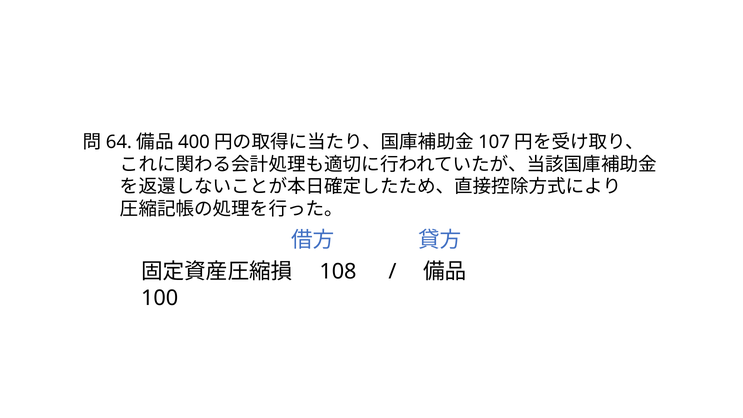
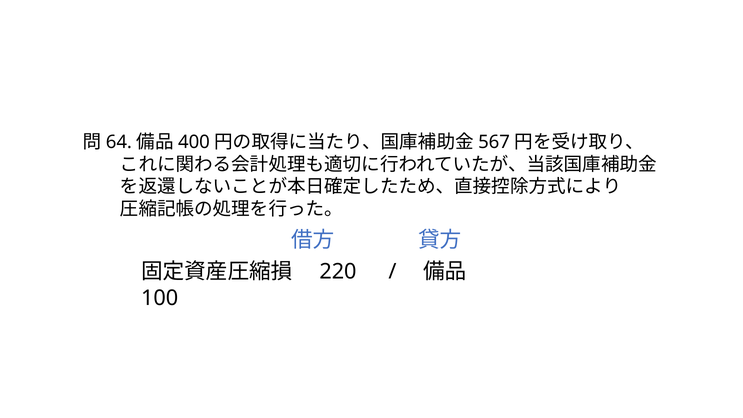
107: 107 -> 567 (494, 142)
108: 108 -> 220 (338, 272)
